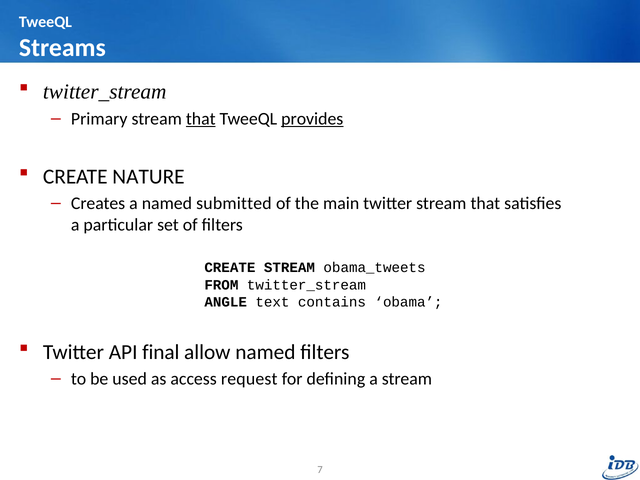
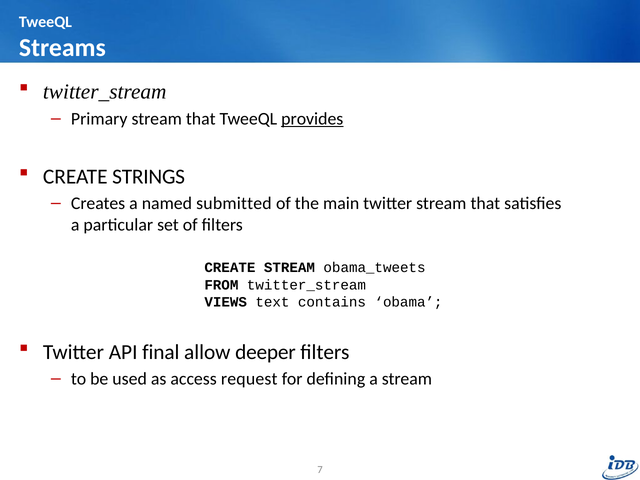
that underline: present -> none (201, 119)
NATURE: NATURE -> STRINGS (149, 177)
ANGLE: ANGLE -> VIEWS (226, 302)
allow named: named -> deeper (265, 352)
